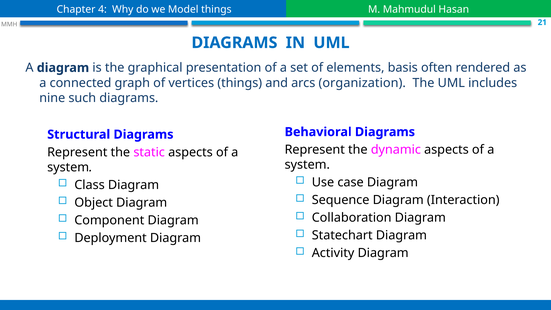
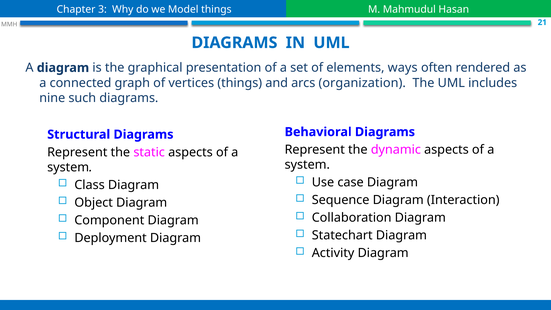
4: 4 -> 3 (102, 9)
basis: basis -> ways (403, 68)
